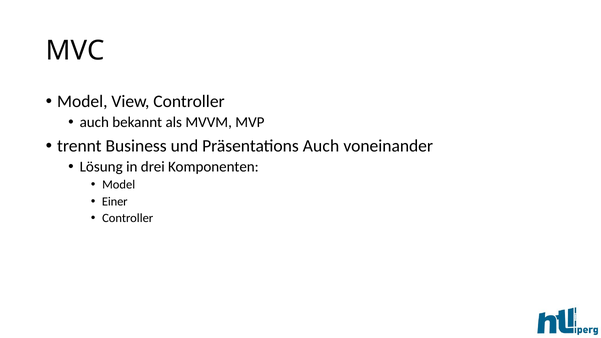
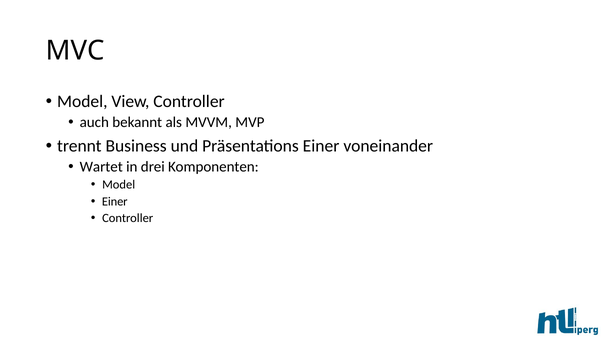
Präsentations Auch: Auch -> Einer (321, 146)
Lösung: Lösung -> Wartet (101, 167)
